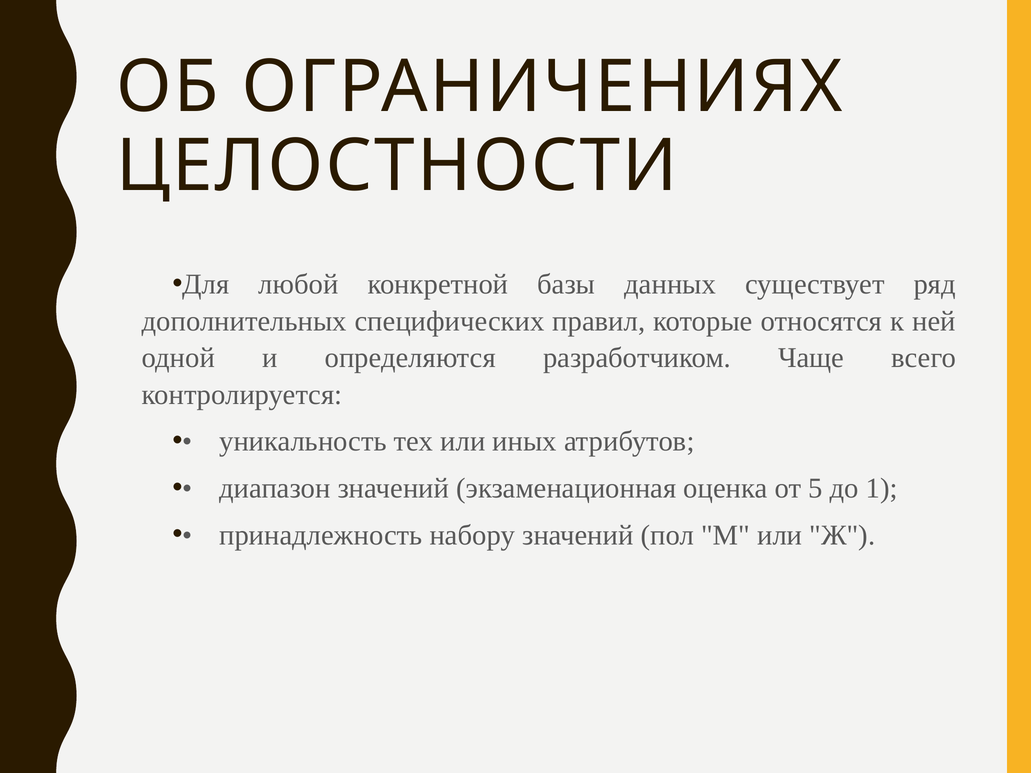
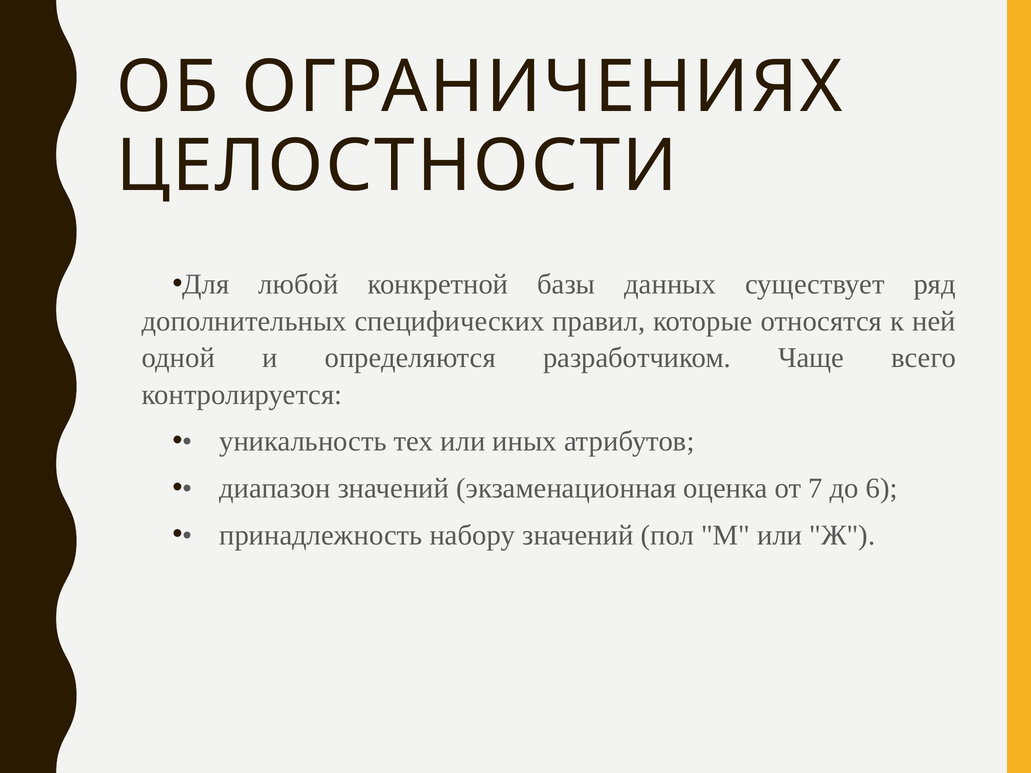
5: 5 -> 7 (815, 488)
1: 1 -> 6 (882, 488)
